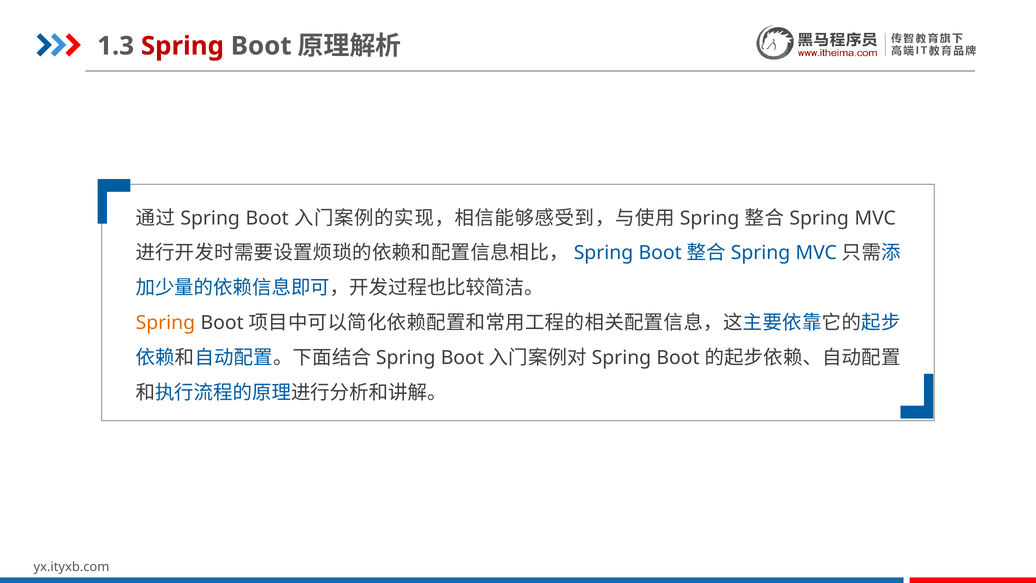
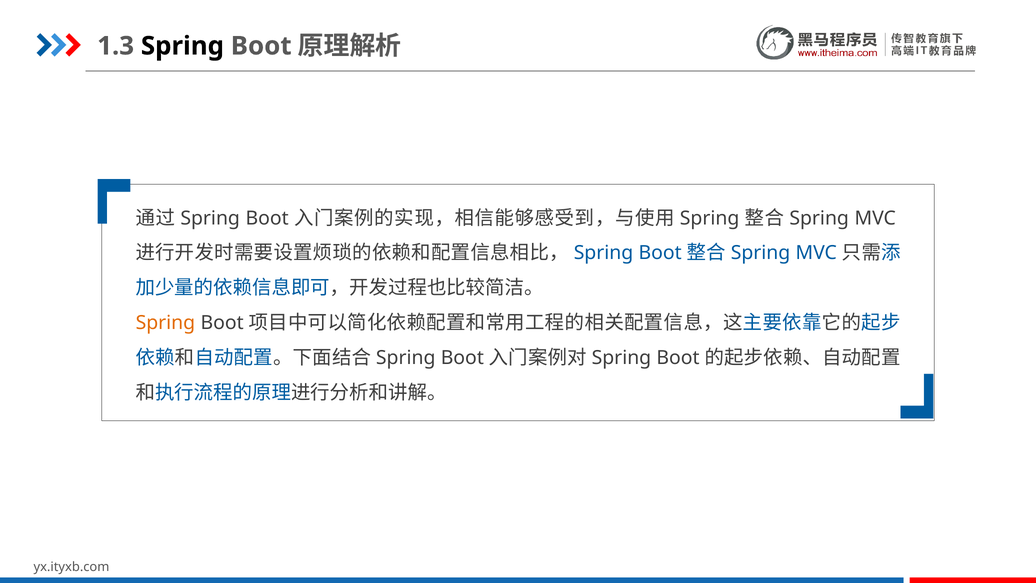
Spring colour: red -> black (182, 46)
